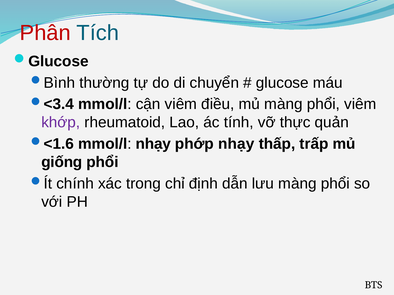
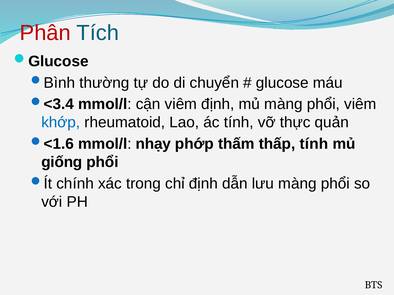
viêm điều: điều -> định (218, 104)
khớp colour: purple -> blue (61, 123)
phớp nhạy: nhạy -> thấm (236, 144)
trấp: trấp -> tính (314, 144)
